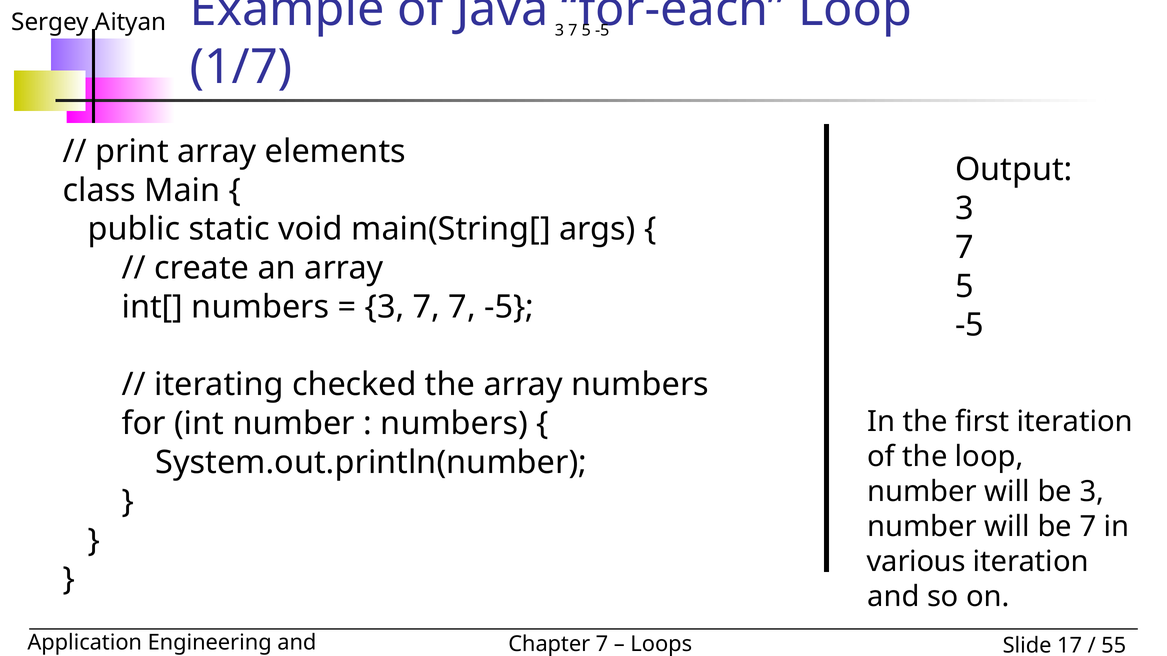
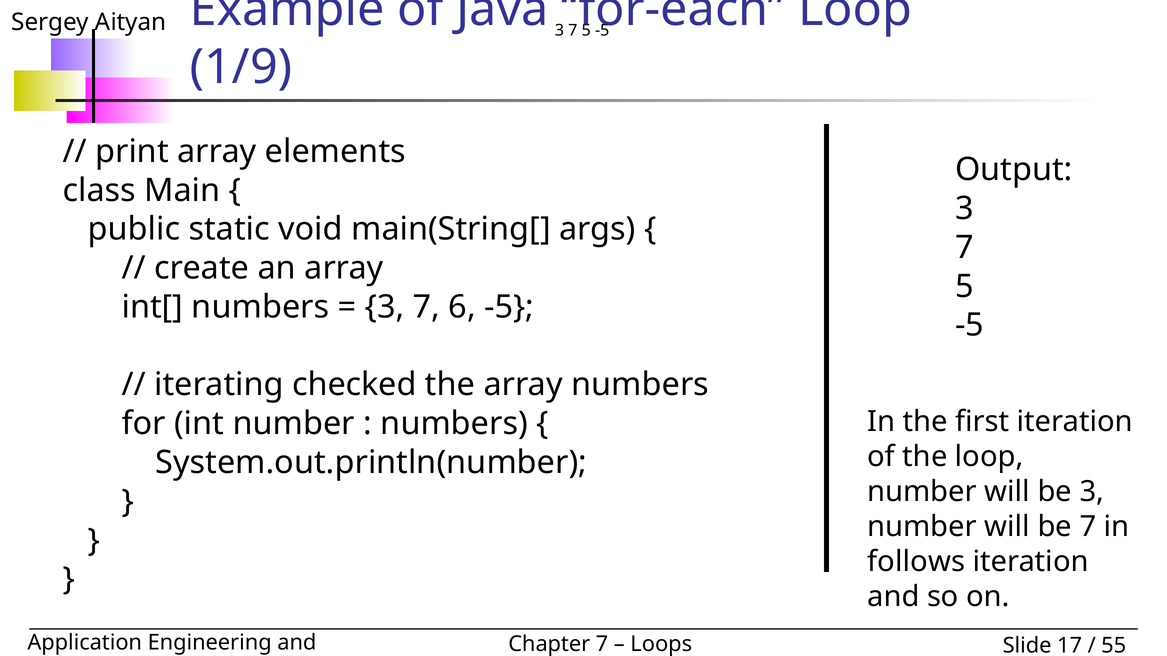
1/7: 1/7 -> 1/9 (241, 67)
7 7: 7 -> 6 (462, 307)
various: various -> follows (916, 562)
